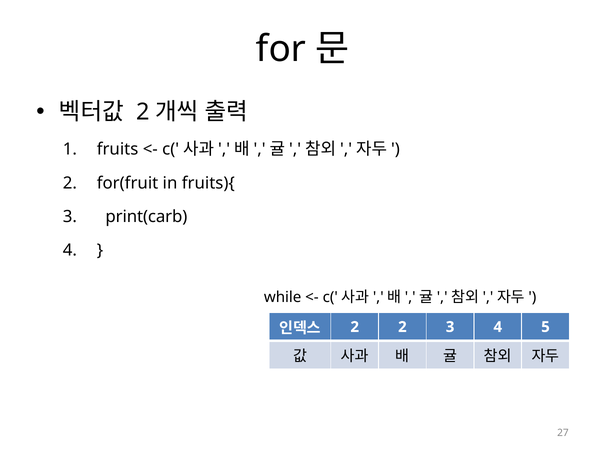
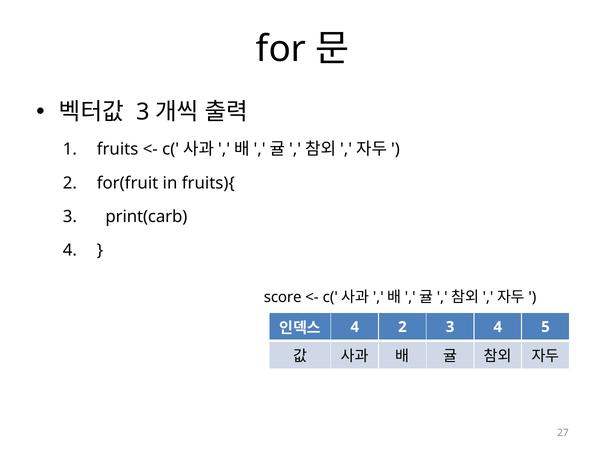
2: 2 -> 3 (143, 112)
while: while -> score (283, 297)
2: 2 -> 4 (355, 327)
